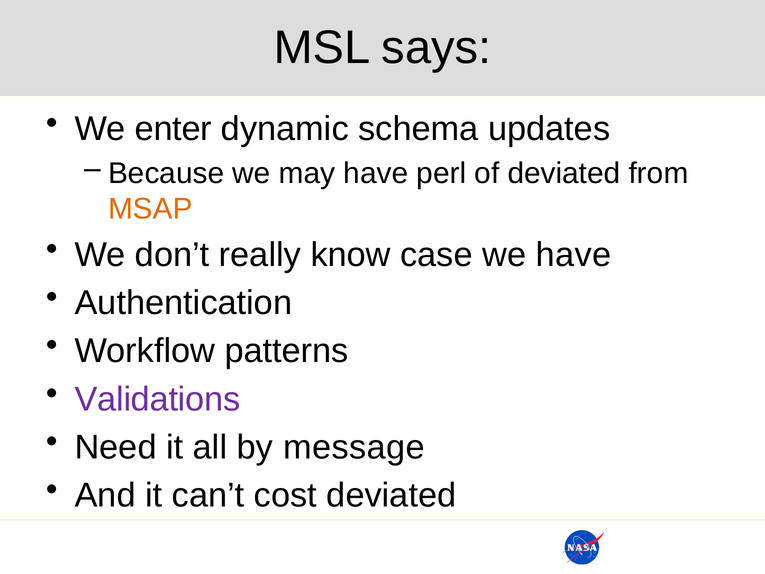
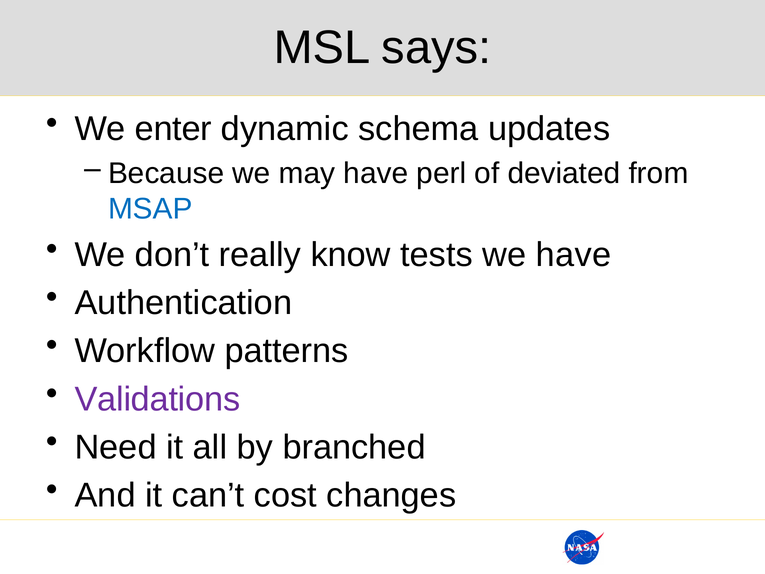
MSAP colour: orange -> blue (150, 209)
case: case -> tests (436, 255)
message: message -> branched (354, 447)
cost deviated: deviated -> changes (391, 495)
